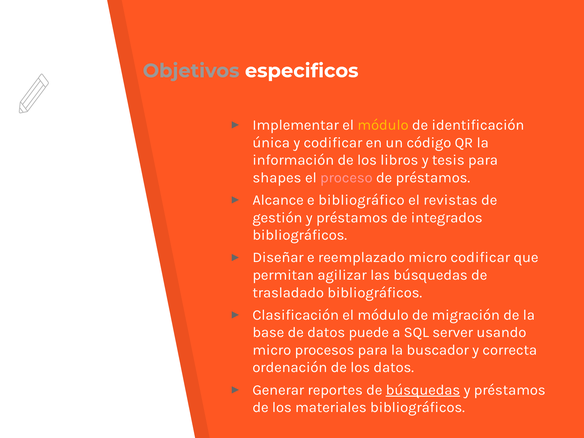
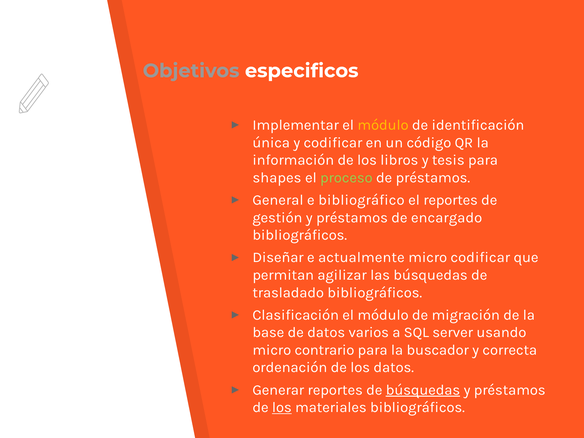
proceso colour: pink -> light green (346, 178)
Alcance: Alcance -> General (278, 200)
el revistas: revistas -> reportes (451, 200)
integrados: integrados -> encargado (447, 218)
reemplazado: reemplazado -> actualmente (361, 257)
puede: puede -> varios (369, 332)
procesos: procesos -> contrario (324, 350)
los underline: none -> present (282, 407)
